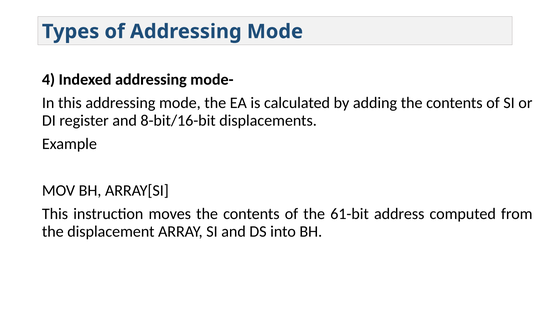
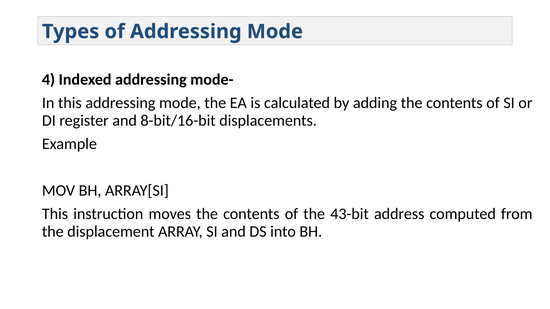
61-bit: 61-bit -> 43-bit (350, 214)
